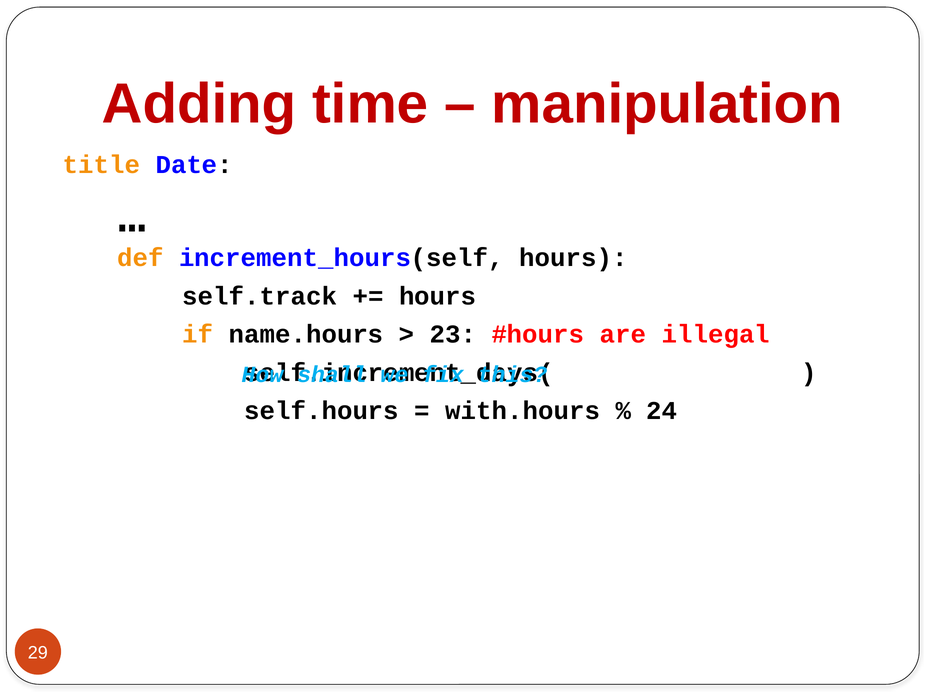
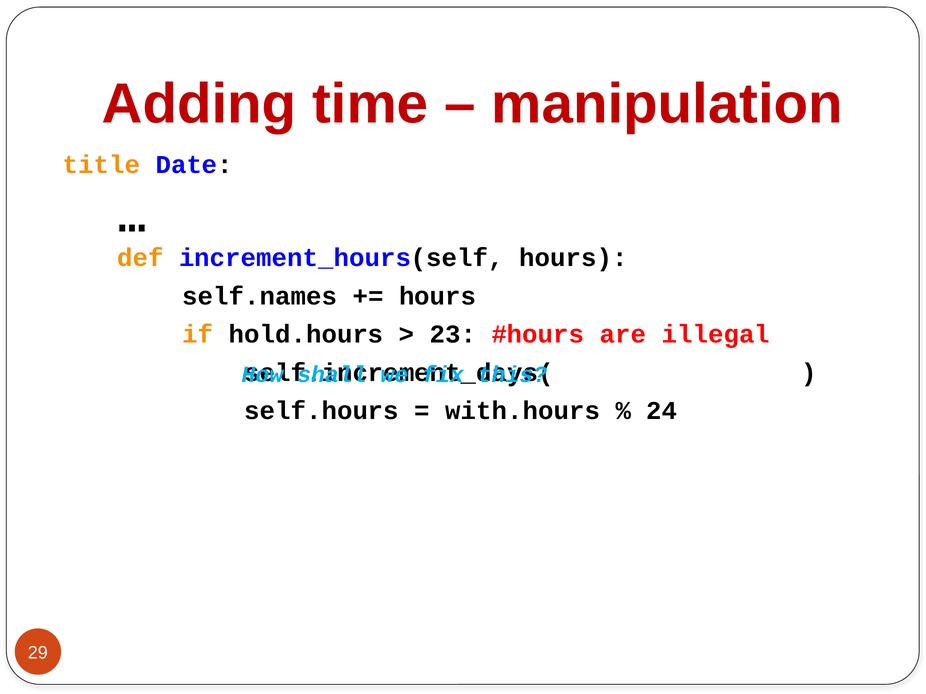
self.track: self.track -> self.names (260, 296)
name.hours: name.hours -> hold.hours (306, 335)
